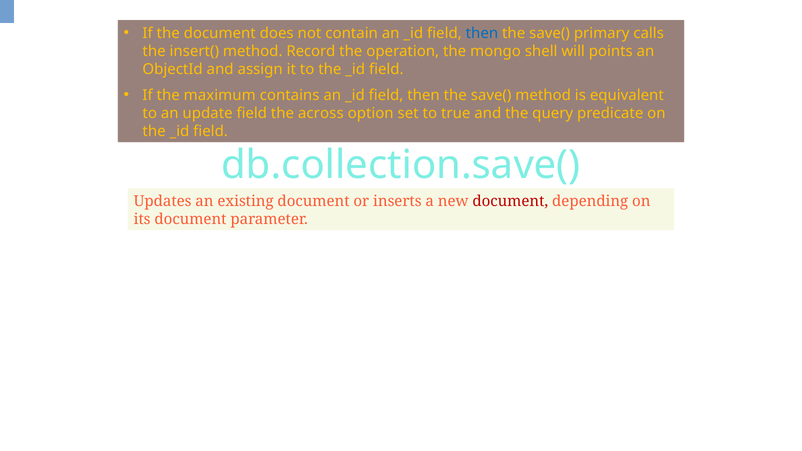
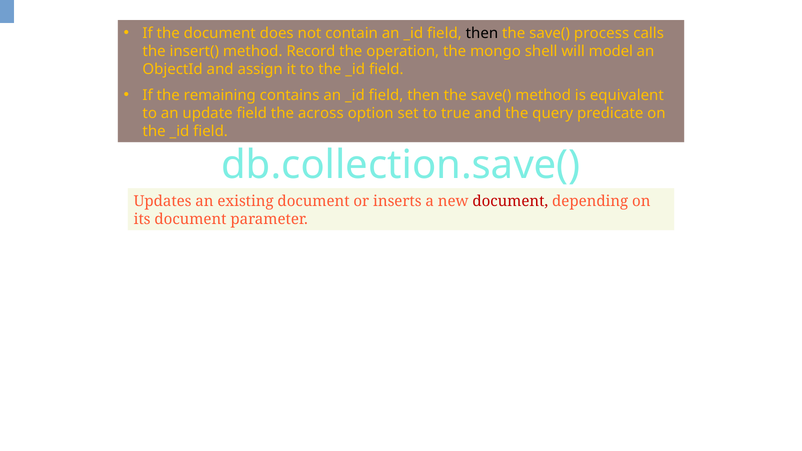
then colour: blue -> black (482, 33)
primary: primary -> process (602, 33)
points: points -> model (611, 51)
maximum: maximum -> remaining (220, 95)
